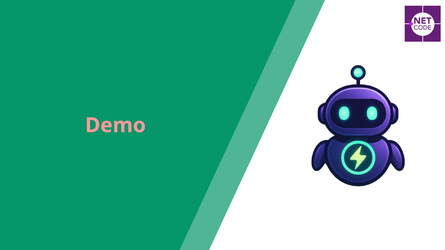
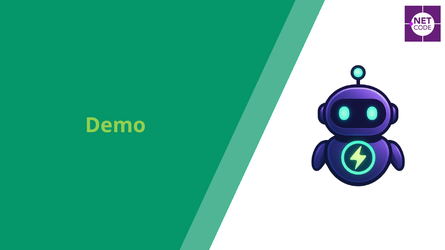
Demo colour: pink -> light green (115, 125)
